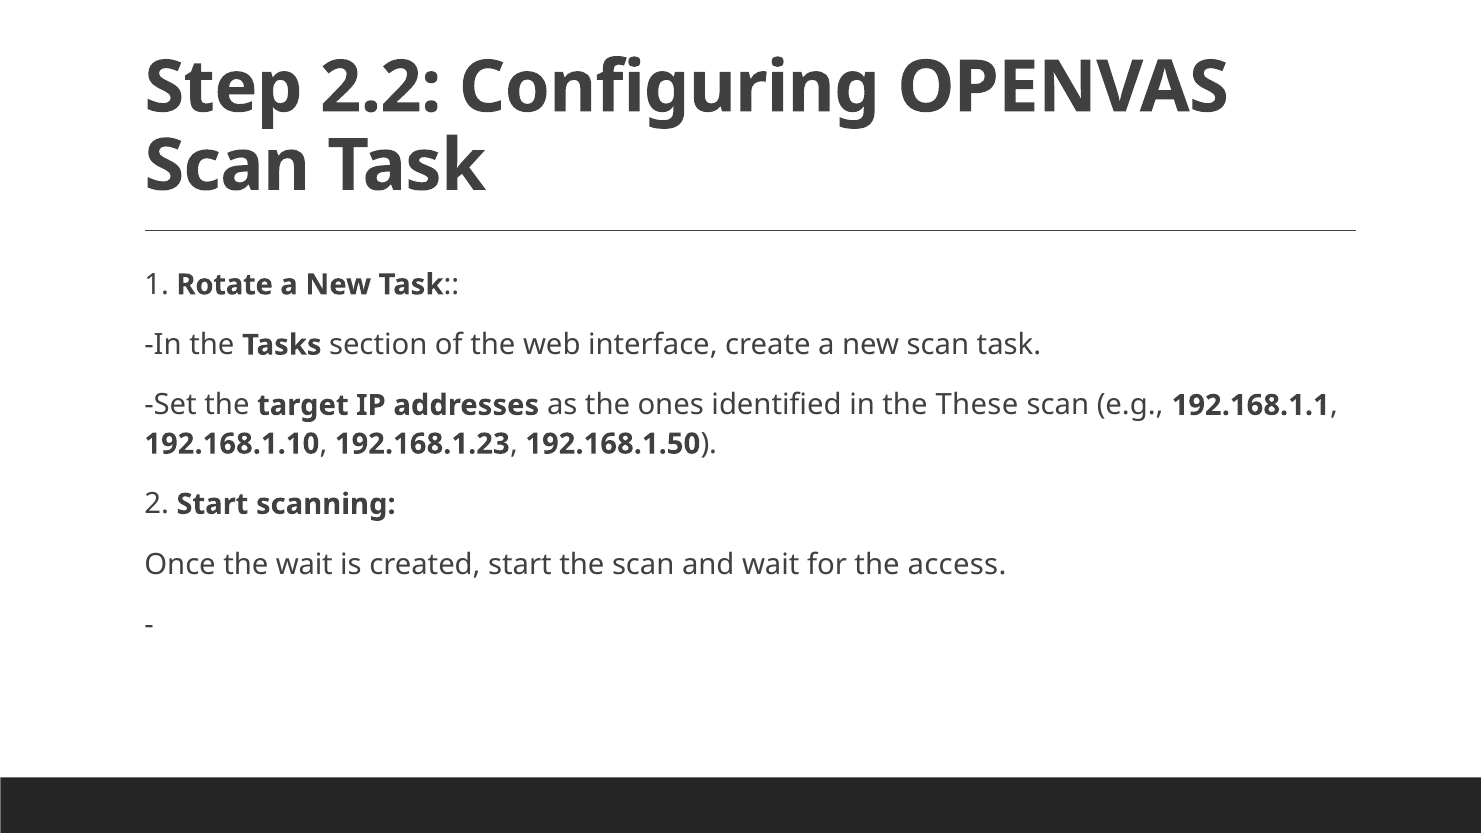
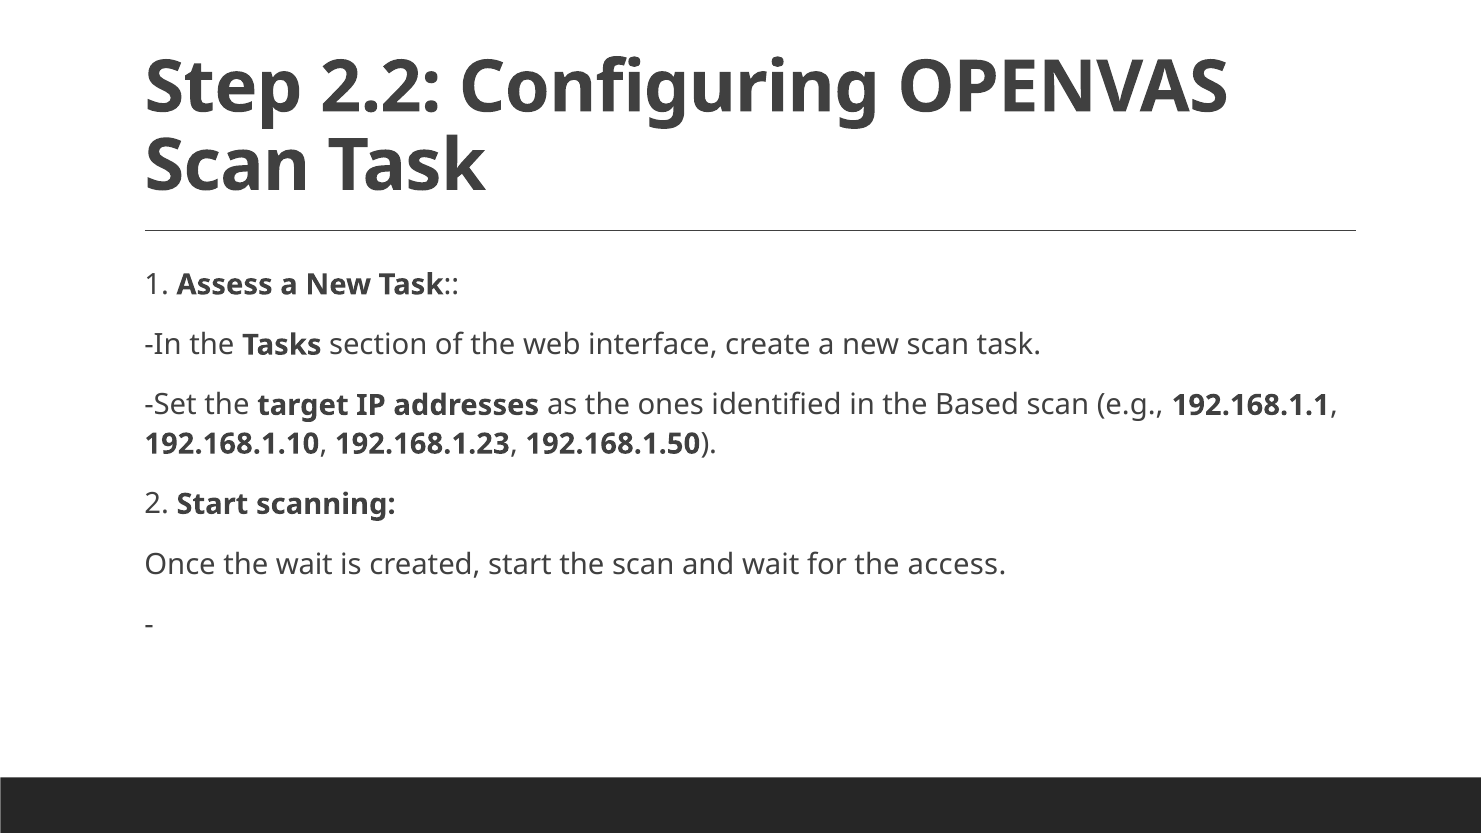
Rotate: Rotate -> Assess (225, 285)
These: These -> Based (977, 405)
